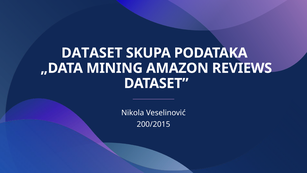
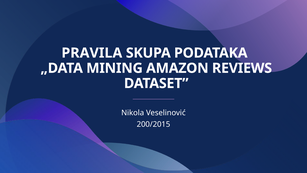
DATASET: DATASET -> PRAVILA (92, 53)
